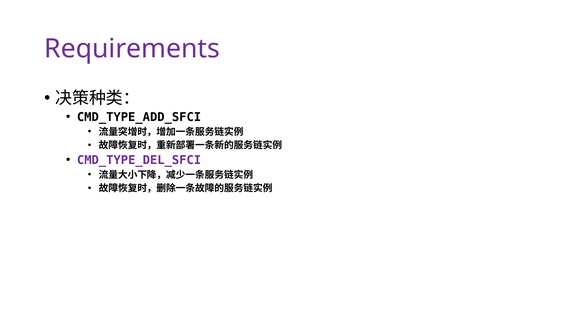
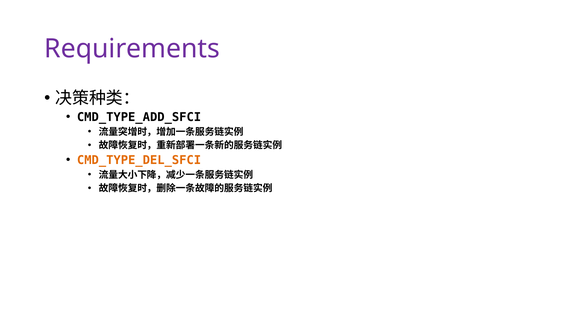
CMD_TYPE_DEL_SFCI colour: purple -> orange (139, 160)
